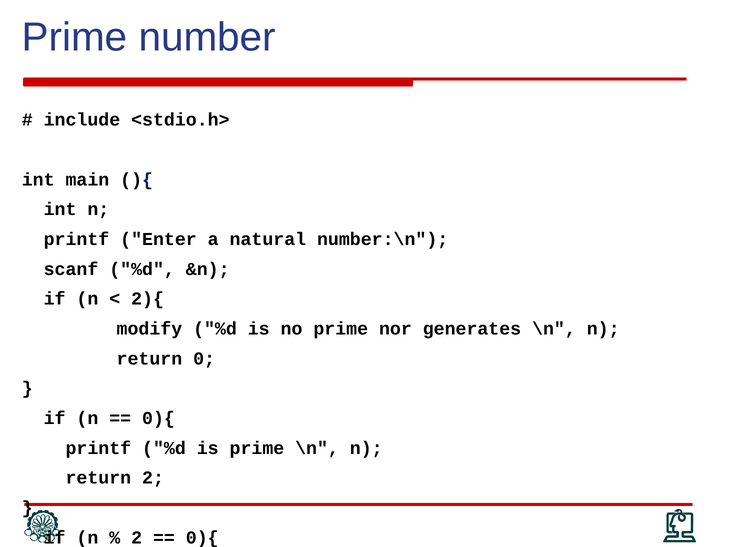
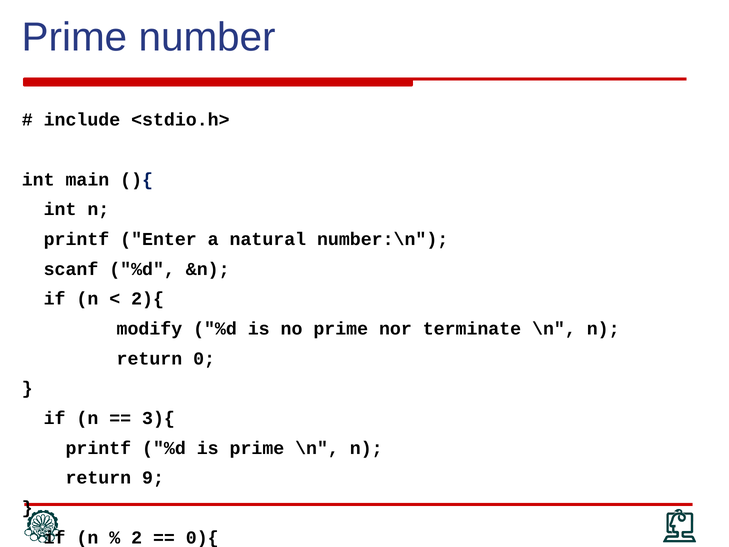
generates: generates -> terminate (472, 329)
0){: 0){ -> 3){ (158, 418)
return 2: 2 -> 9 (153, 478)
